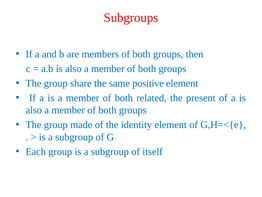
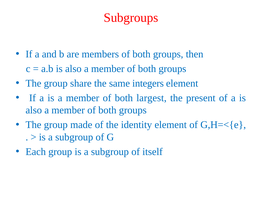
positive: positive -> integers (148, 83)
related: related -> largest (151, 98)
